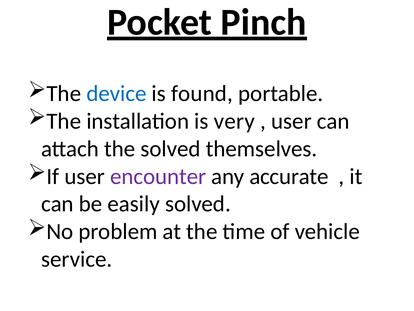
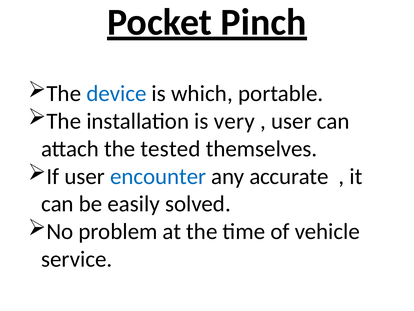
found: found -> which (202, 93)
the solved: solved -> tested (170, 149)
encounter colour: purple -> blue (158, 176)
